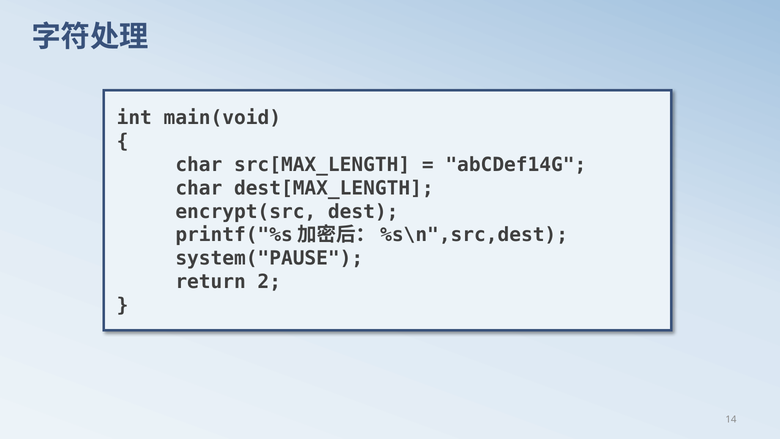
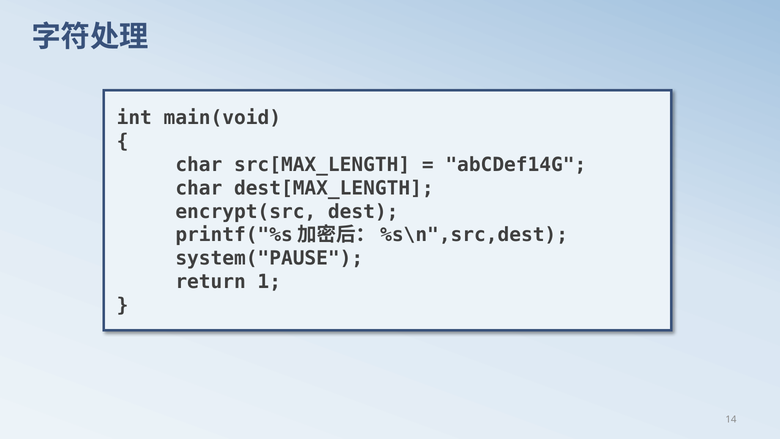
2: 2 -> 1 (269, 282)
